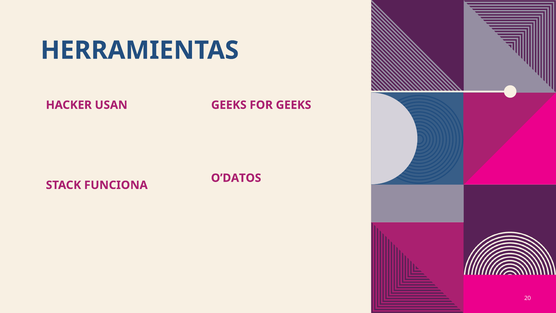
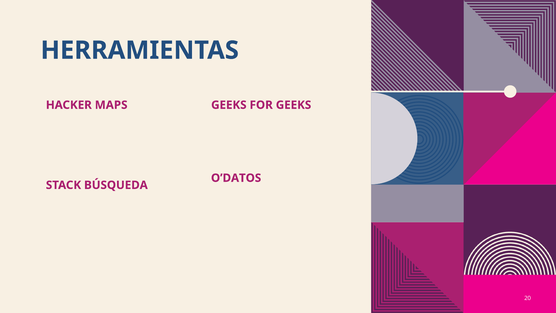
USAN: USAN -> MAPS (111, 105)
FUNCIONA: FUNCIONA -> BÚSQUEDA (116, 185)
